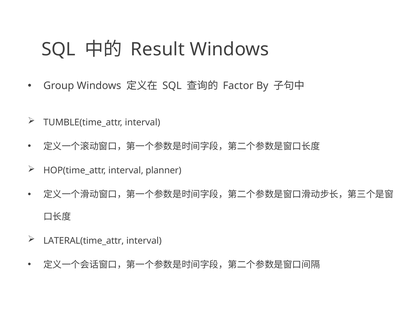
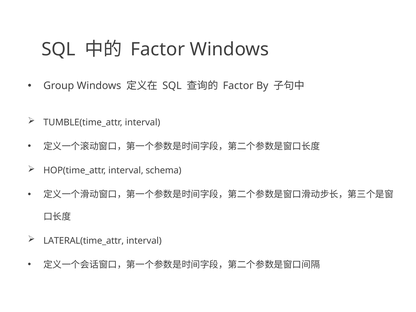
Result: Result -> Factor (158, 49)
planner: planner -> schema (163, 171)
